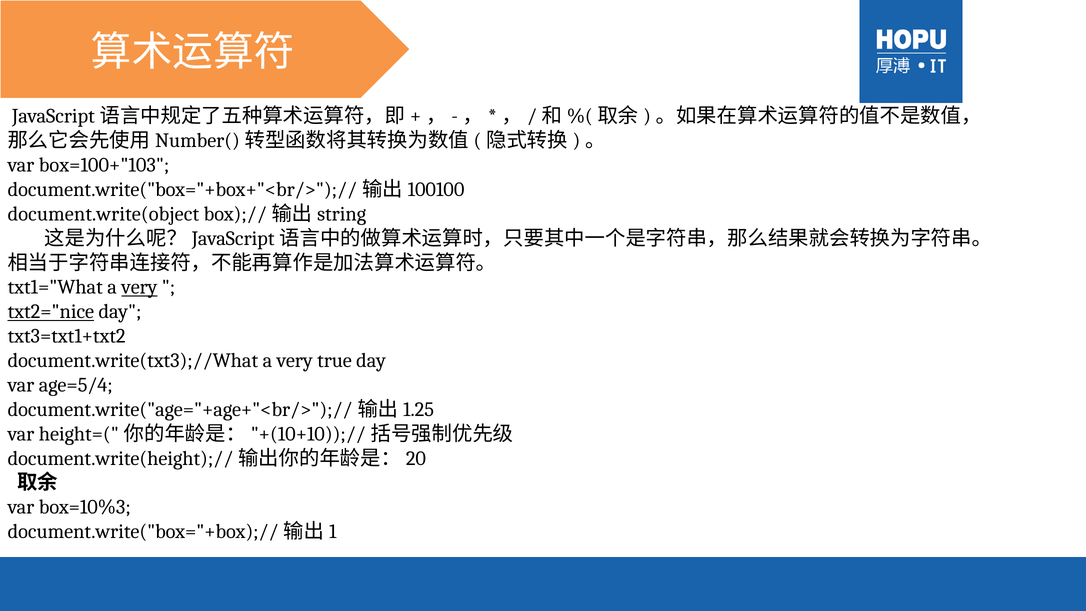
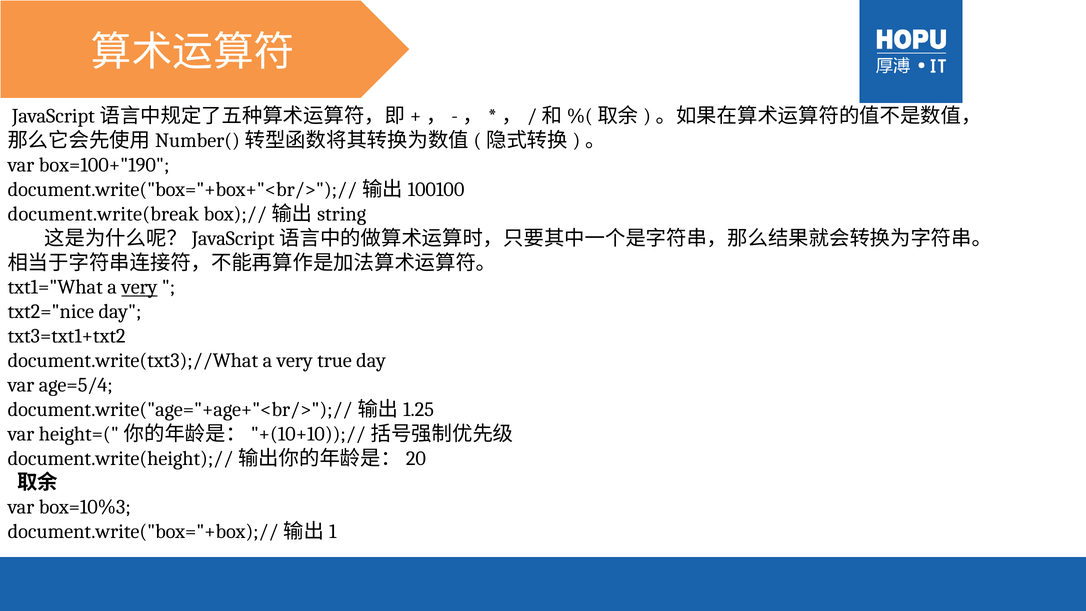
box=100+"103: box=100+"103 -> box=100+"190 (104, 165)
document.write(object: document.write(object -> document.write(break (103, 214)
txt2="nice underline: present -> none (51, 312)
